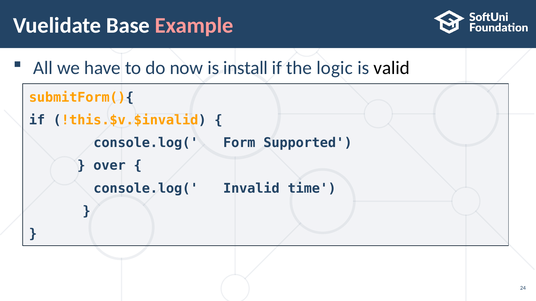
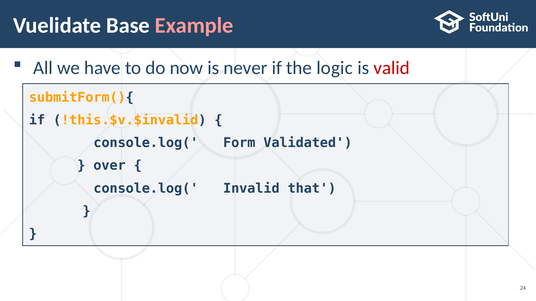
install: install -> never (245, 68)
valid colour: black -> red (392, 68)
Supported: Supported -> Validated (308, 143)
time: time -> that (312, 189)
